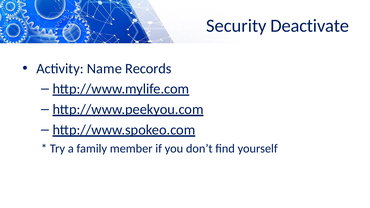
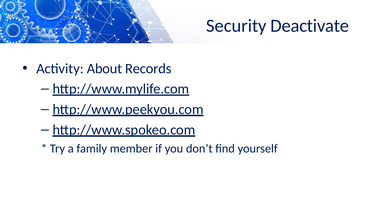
Name: Name -> About (105, 69)
